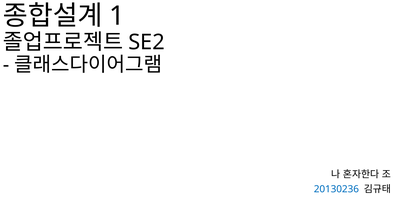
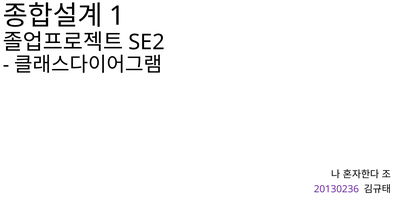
20130236 colour: blue -> purple (336, 190)
